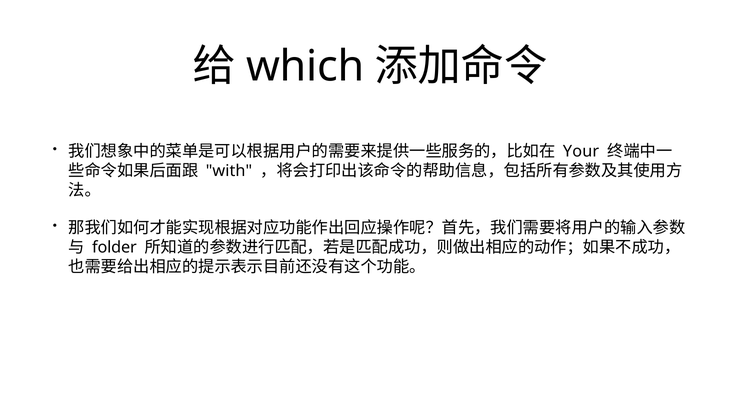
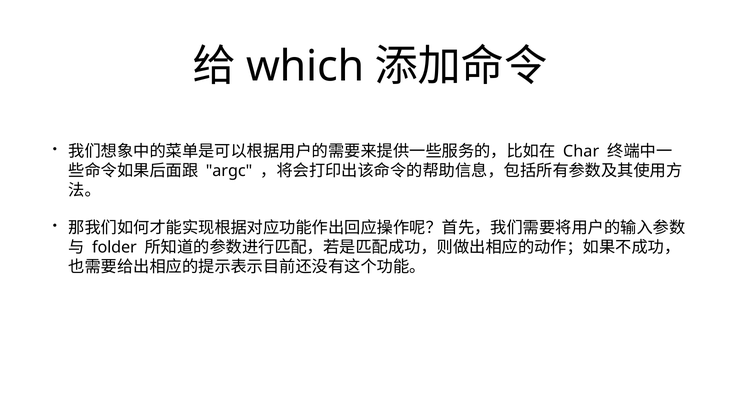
Your: Your -> Char (581, 152)
with: with -> argc (229, 171)
